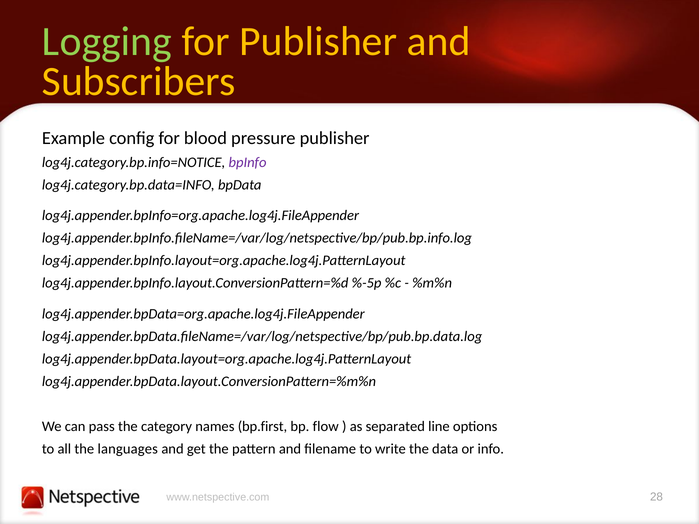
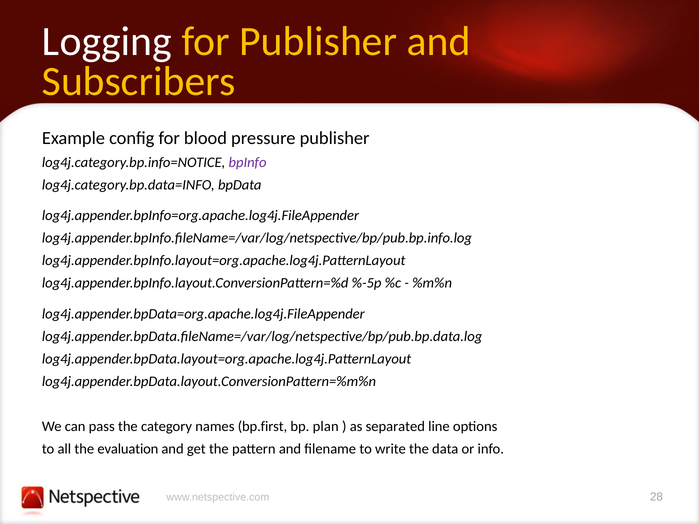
Logging colour: light green -> white (107, 42)
flow: flow -> plan (326, 427)
languages: languages -> evaluation (128, 449)
